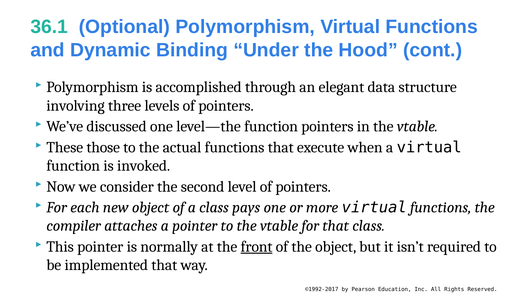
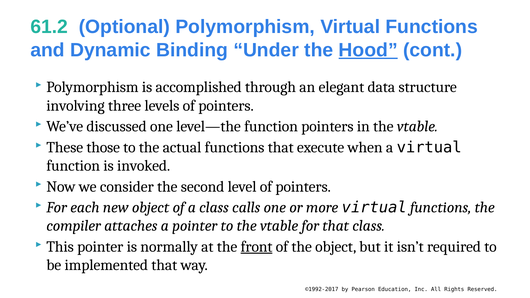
36.1: 36.1 -> 61.2 (49, 27)
Hood underline: none -> present (368, 50)
pays: pays -> calls (246, 207)
